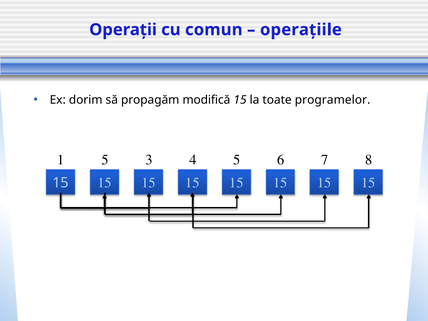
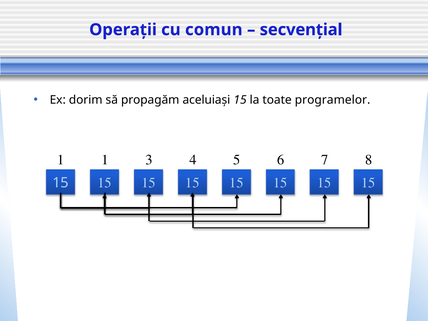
operațiile: operațiile -> secvențial (301, 30)
modifică: modifică -> aceluiași (206, 100)
1 5: 5 -> 1 (105, 160)
